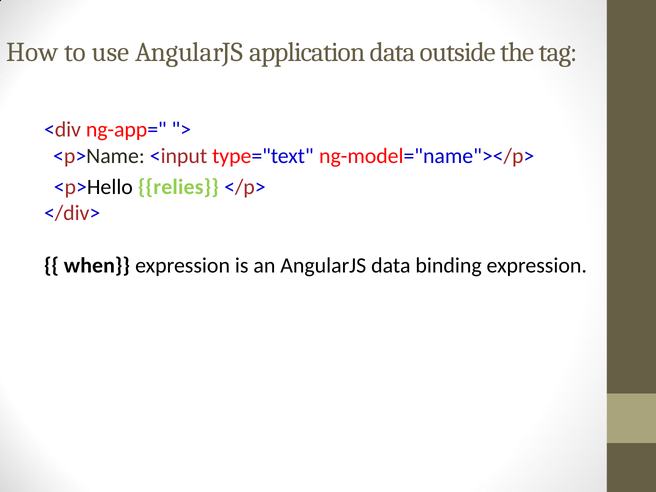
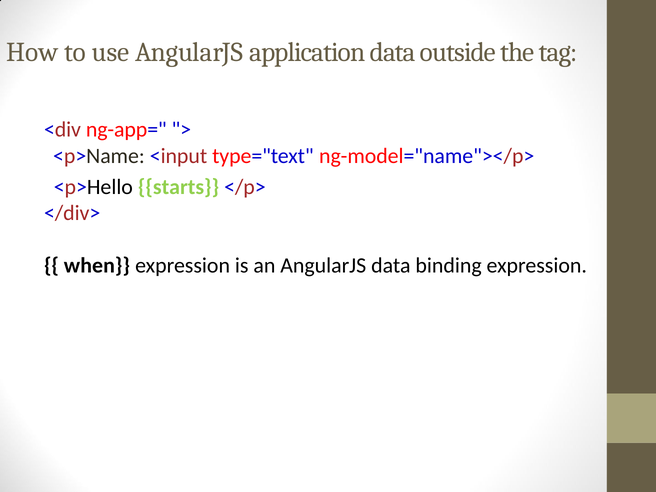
relies: relies -> starts (179, 187)
